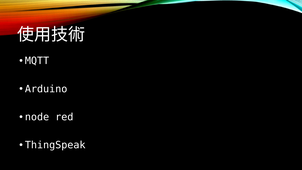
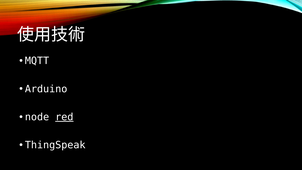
red underline: none -> present (64, 117)
